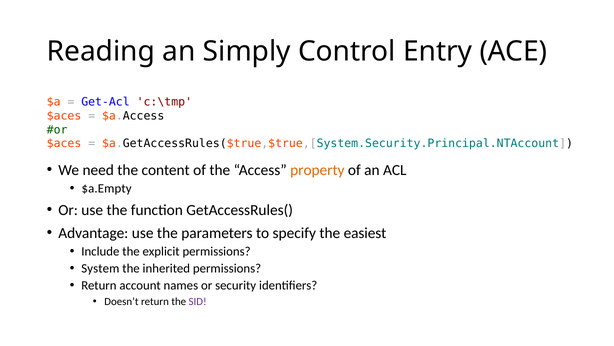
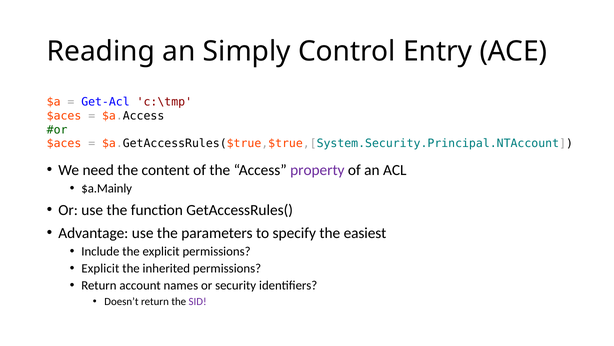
property colour: orange -> purple (317, 170)
$a.Empty: $a.Empty -> $a.Mainly (107, 188)
System: System -> Explicit (100, 268)
